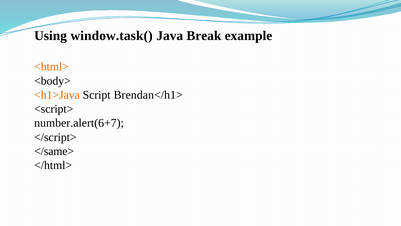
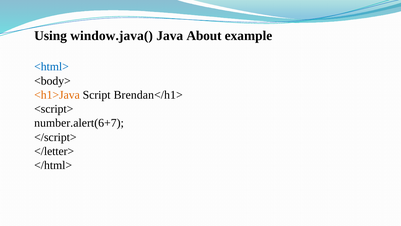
window.task(: window.task( -> window.java( (112, 36)
Break: Break -> About (204, 36)
<html> colour: orange -> blue (52, 67)
</same>: </same> -> </letter> (54, 151)
